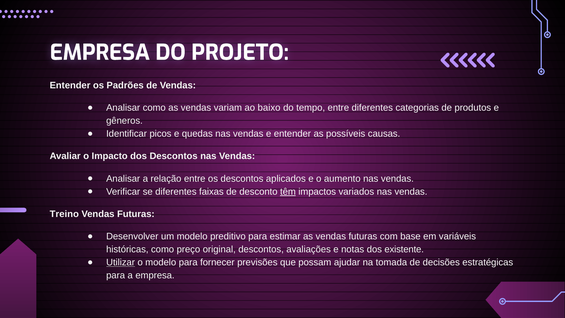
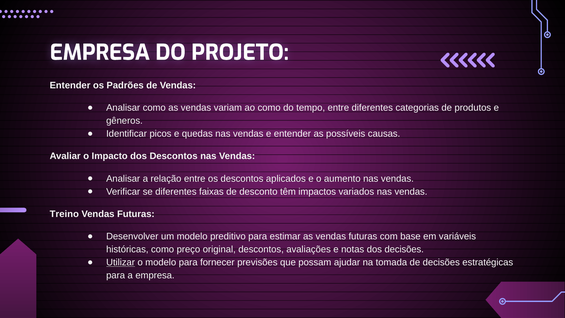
ao baixo: baixo -> como (269, 108)
têm underline: present -> none (288, 192)
dos existente: existente -> decisões (404, 249)
